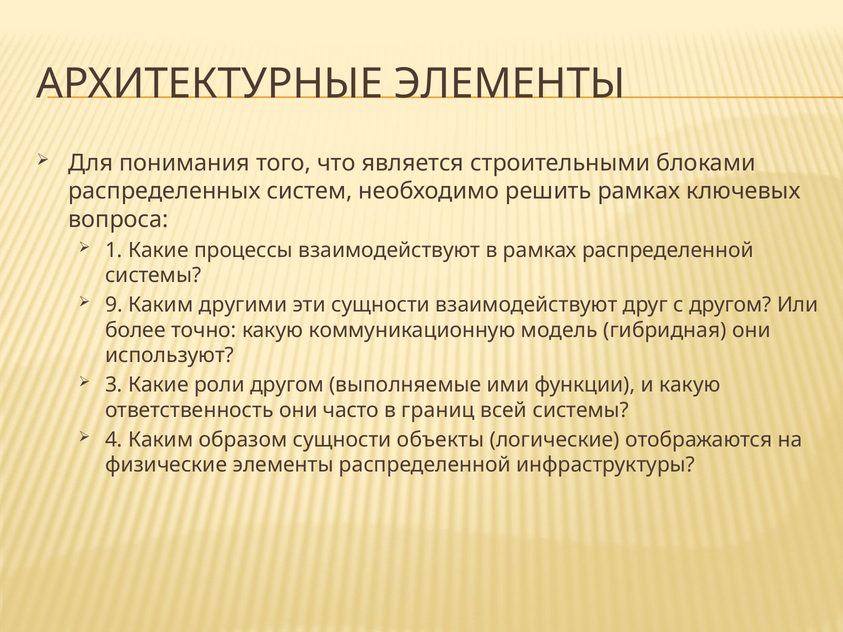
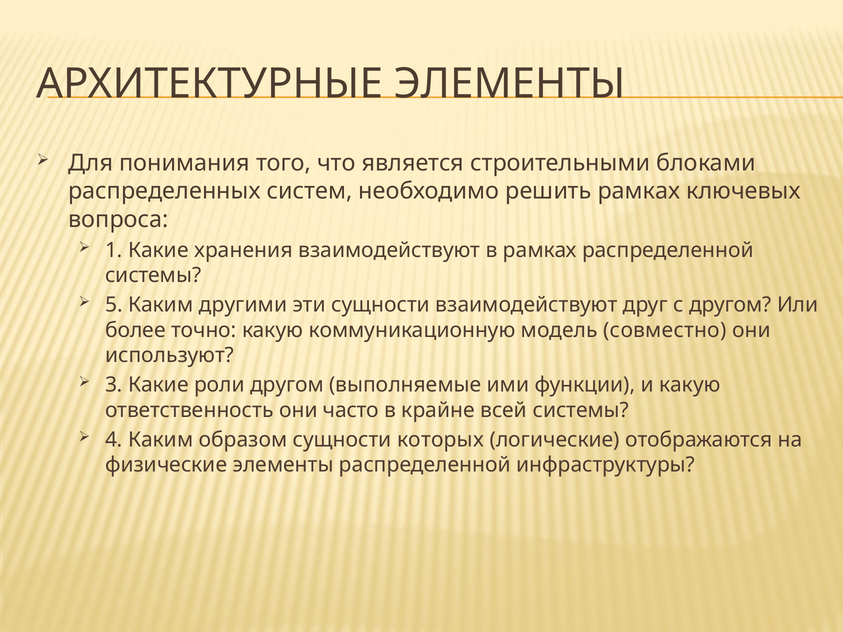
процессы: процессы -> хранения (243, 250)
9: 9 -> 5 (114, 305)
гибридная: гибридная -> совместно (665, 330)
границ: границ -> крайне (438, 410)
объекты: объекты -> которых (440, 440)
